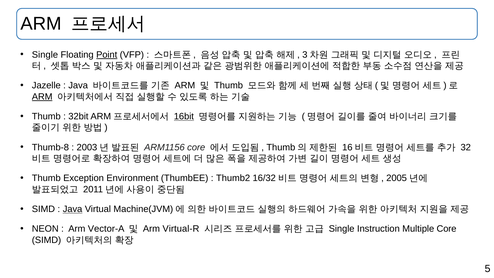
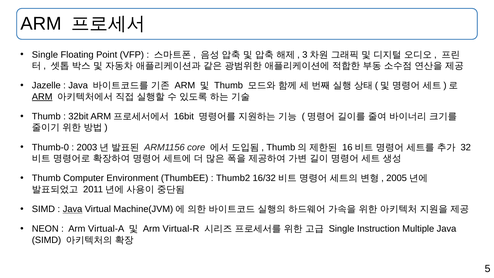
Point underline: present -> none (107, 55)
16bit underline: present -> none (184, 116)
Thumb-8: Thumb-8 -> Thumb-0 (50, 147)
Exception: Exception -> Computer (84, 178)
Vector-A: Vector-A -> Virtual-A (106, 229)
Multiple Core: Core -> Java (447, 229)
